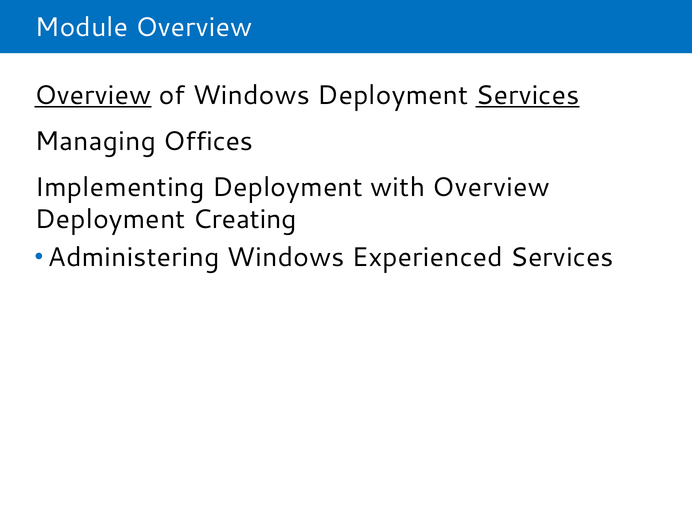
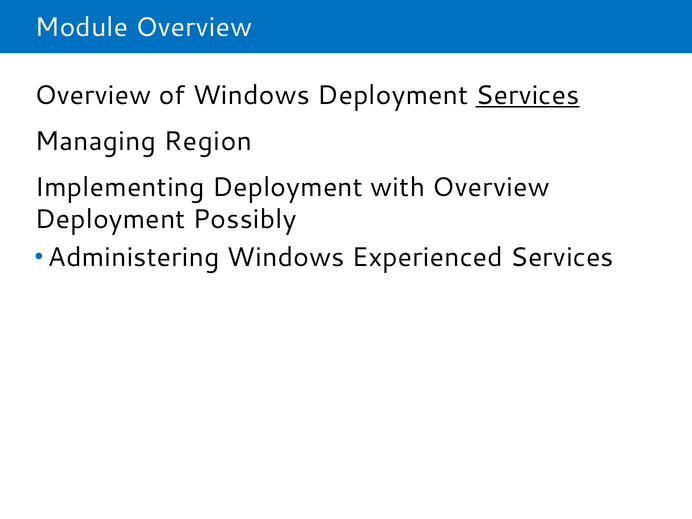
Overview underline: present -> none (93, 95)
Offices: Offices -> Region (208, 141)
Creating: Creating -> Possibly (245, 220)
